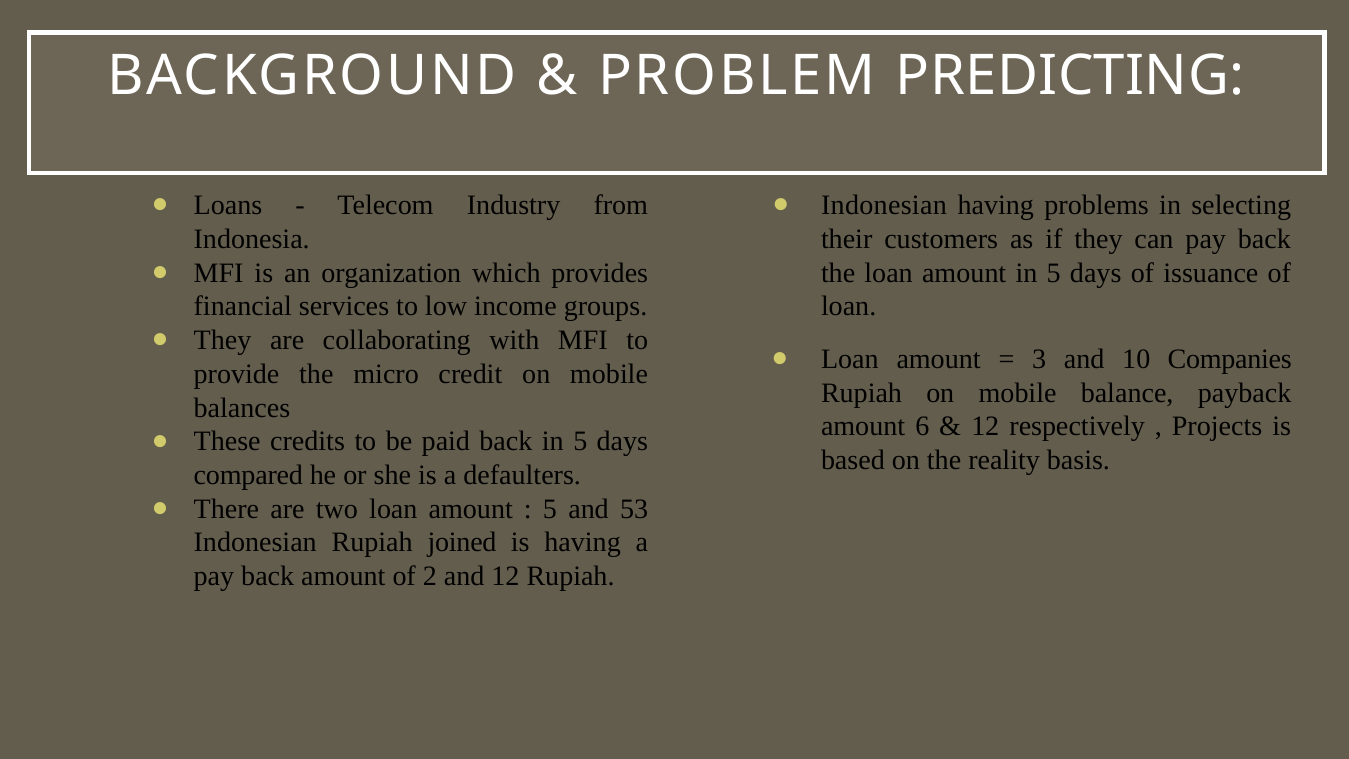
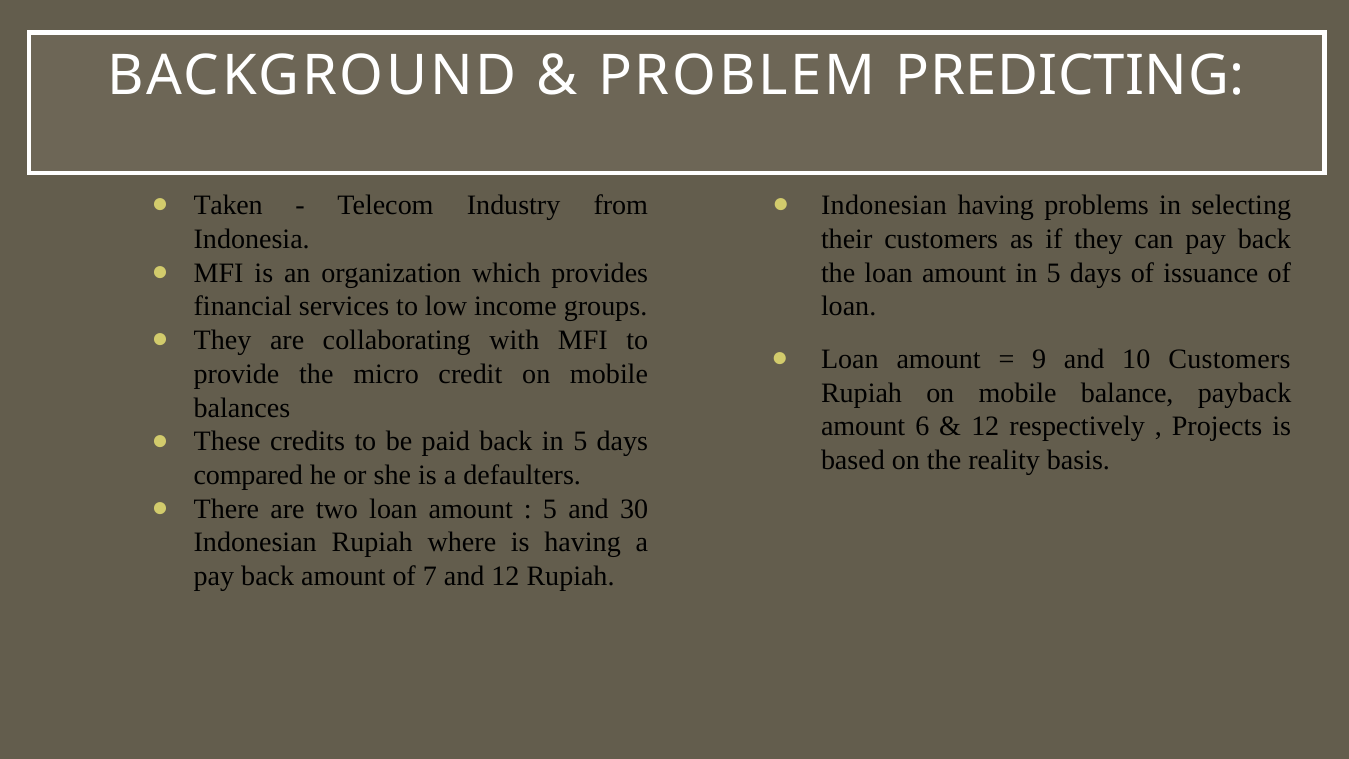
Loans: Loans -> Taken (228, 205)
3: 3 -> 9 (1039, 359)
10 Companies: Companies -> Customers (1229, 359)
53: 53 -> 30 (634, 509)
joined: joined -> where (462, 543)
2: 2 -> 7 (430, 576)
